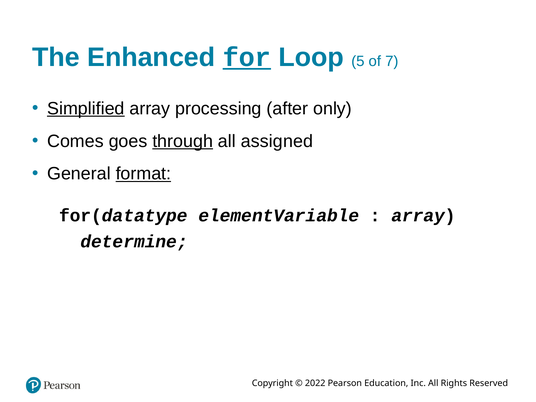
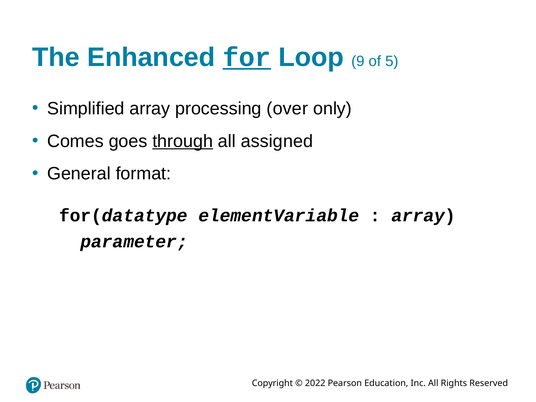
5: 5 -> 9 (358, 61)
7: 7 -> 5 (392, 61)
Simplified underline: present -> none (86, 109)
after: after -> over (287, 109)
format underline: present -> none (143, 174)
determine: determine -> parameter (134, 242)
